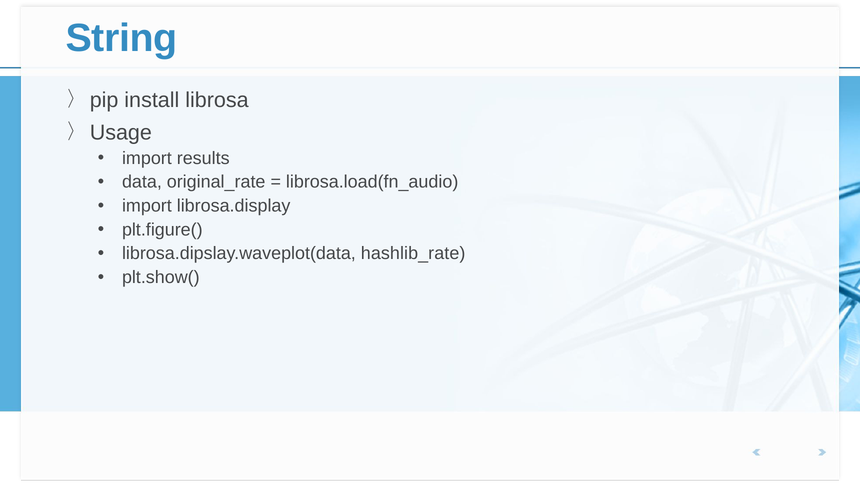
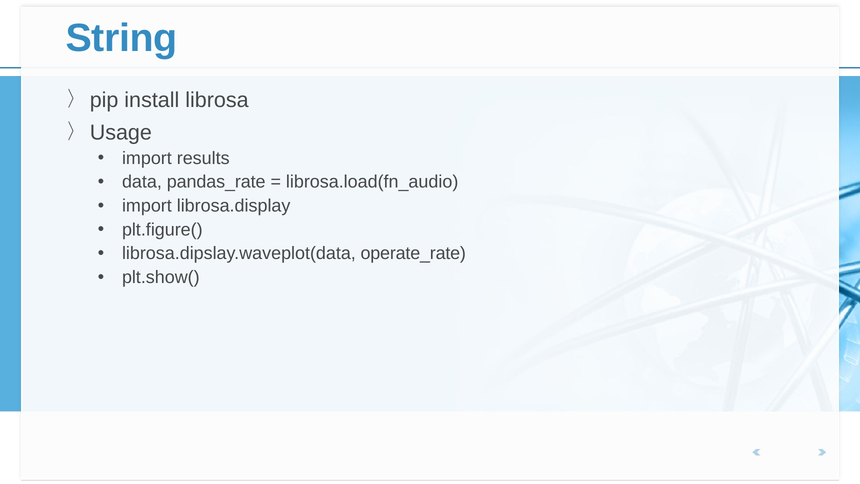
original_rate: original_rate -> pandas_rate (216, 182)
hashlib_rate: hashlib_rate -> operate_rate (413, 253)
